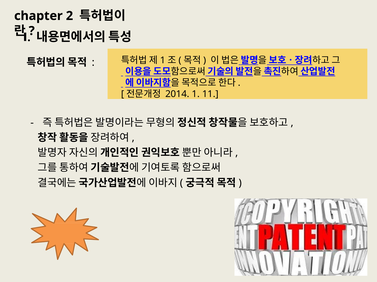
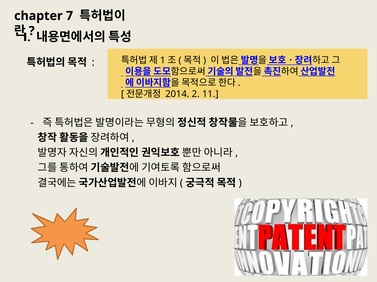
2: 2 -> 7 (69, 16)
1: 1 -> 2 (196, 94)
